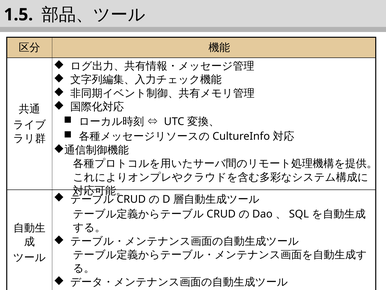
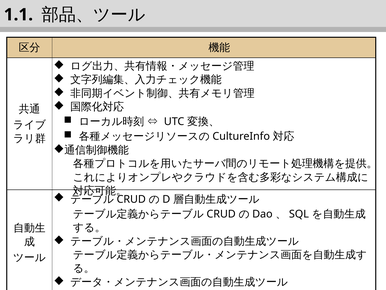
1.5: 1.5 -> 1.1 (18, 15)
